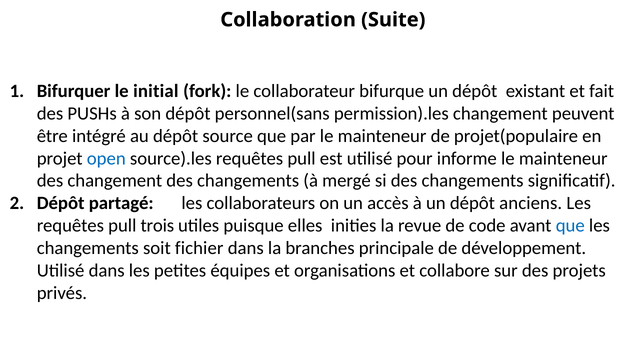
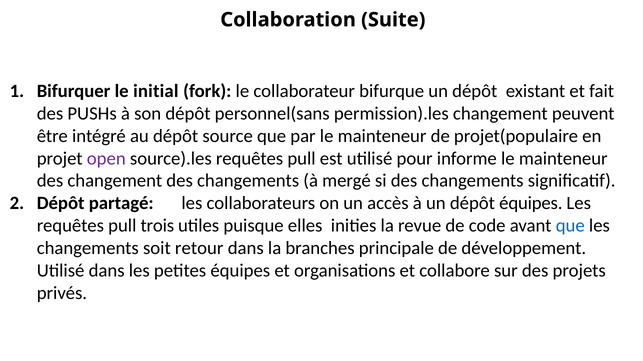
open colour: blue -> purple (106, 159)
dépôt anciens: anciens -> équipes (531, 204)
fichier: fichier -> retour (199, 249)
